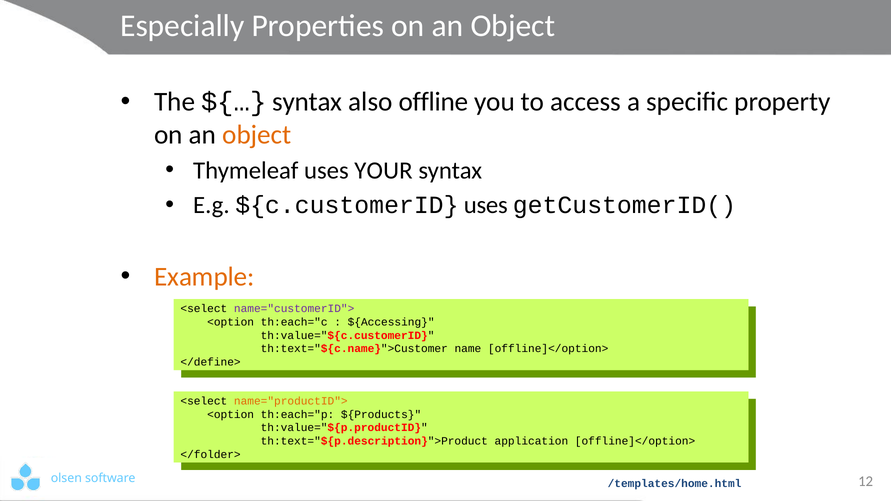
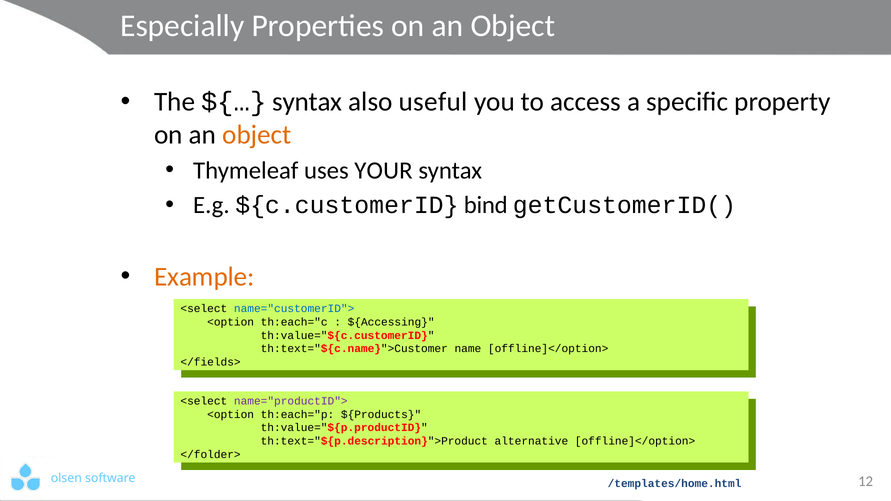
offline: offline -> useful (433, 102)
${c.customerID uses: uses -> bind (486, 205)
name="customerID"> colour: purple -> blue (294, 309)
</define>: </define> -> </fields> (211, 362)
name="productID"> colour: orange -> purple (291, 401)
application: application -> alternative (531, 441)
